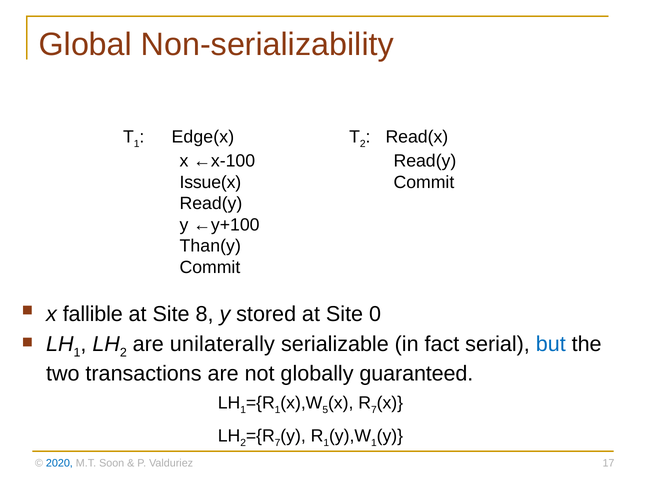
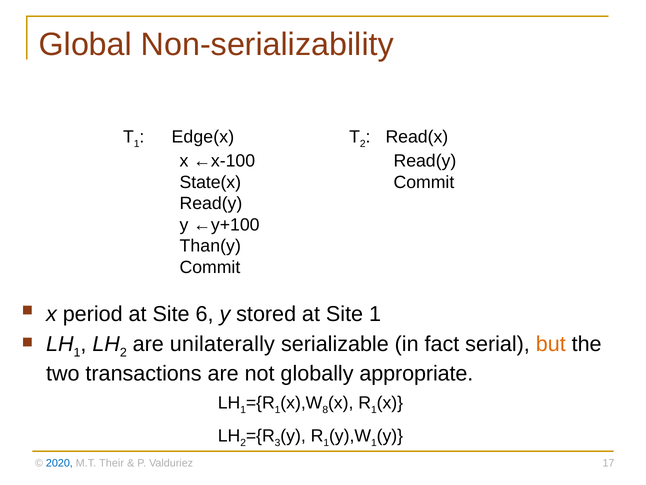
Issue(x: Issue(x -> State(x (210, 182)
fallible: fallible -> period (93, 314)
8: 8 -> 6 (205, 314)
Site 0: 0 -> 1 (375, 314)
but colour: blue -> orange (551, 344)
guaranteed: guaranteed -> appropriate (416, 373)
5: 5 -> 8 (325, 409)
7: 7 -> 1 (374, 409)
7: 7 -> 3 (278, 442)
Soon: Soon -> Their (112, 463)
